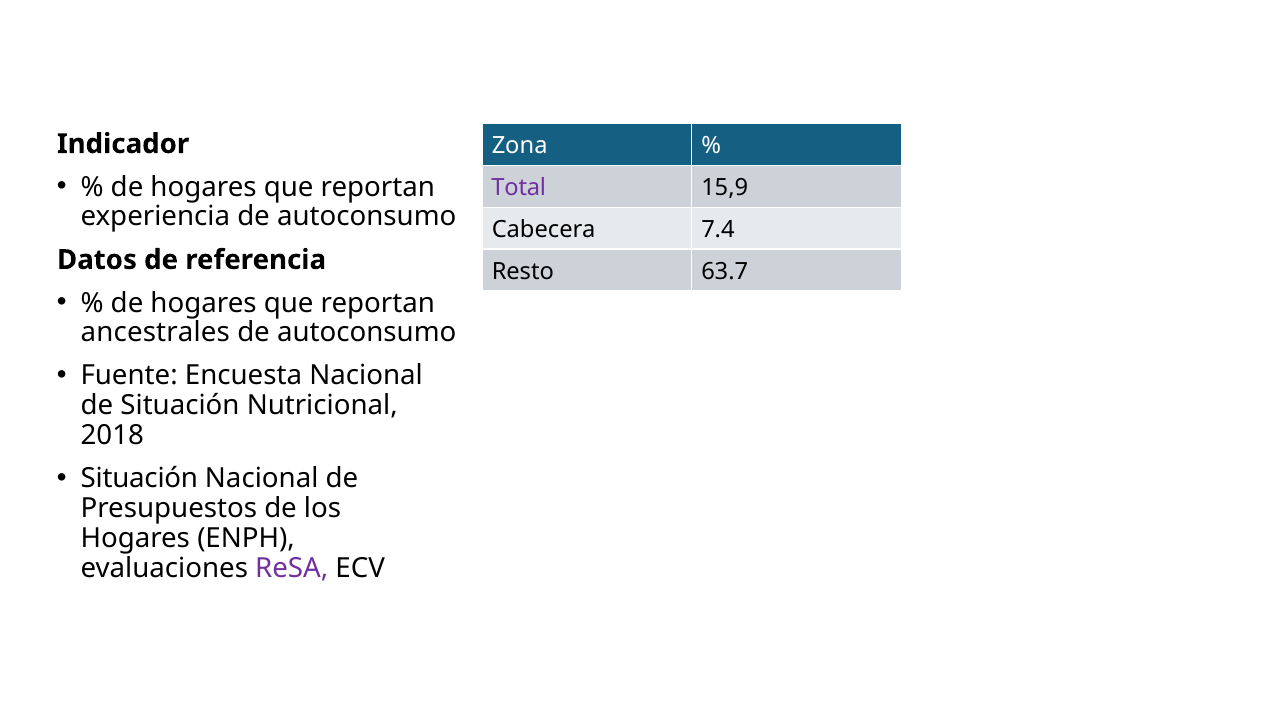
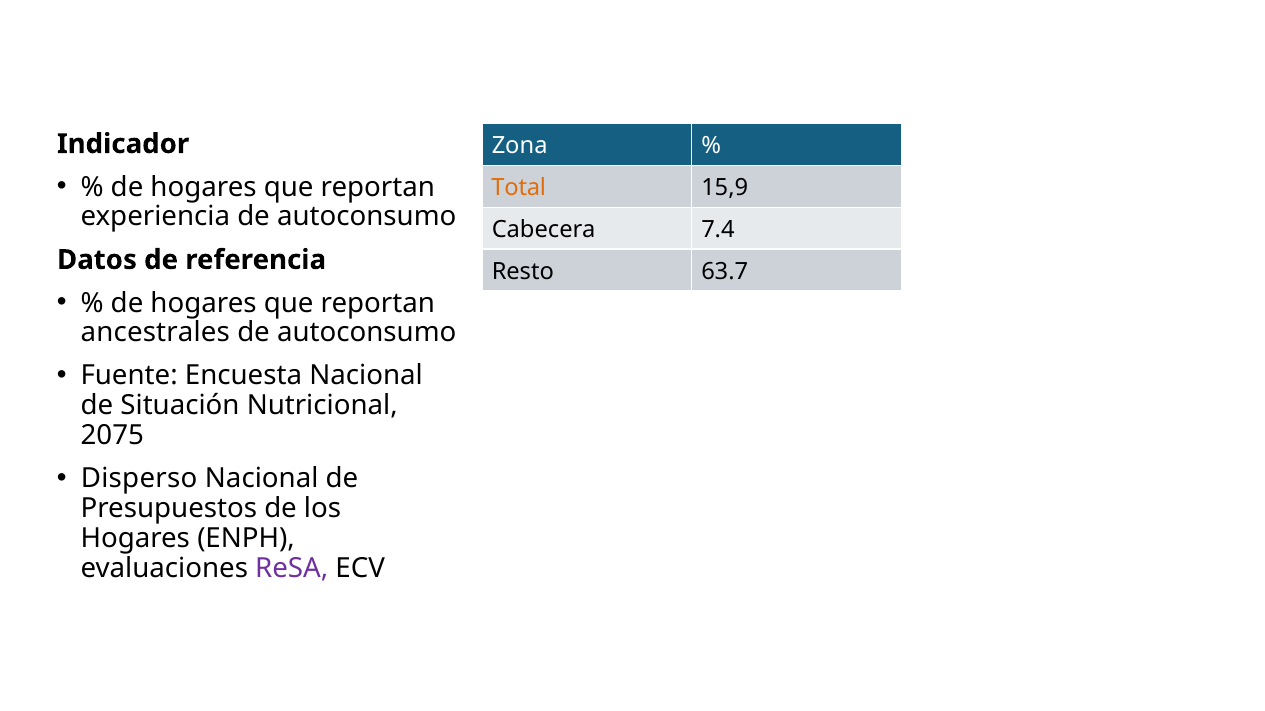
Total colour: purple -> orange (519, 188)
2018: 2018 -> 2075 (112, 436)
Situación: Situación -> Disperso (139, 479)
